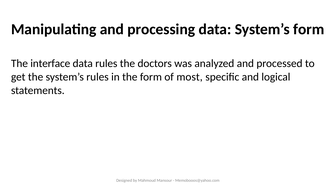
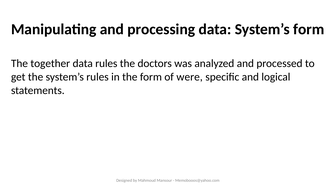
interface: interface -> together (50, 64)
most: most -> were (190, 77)
